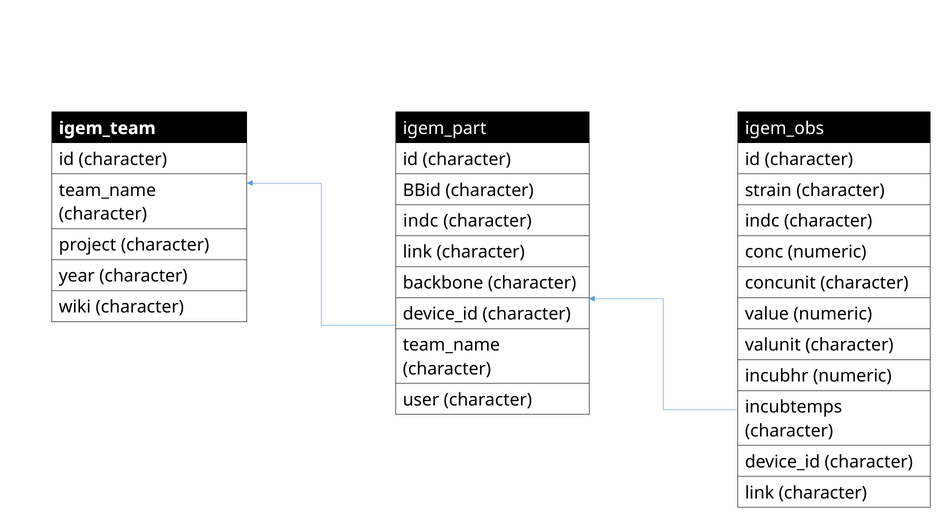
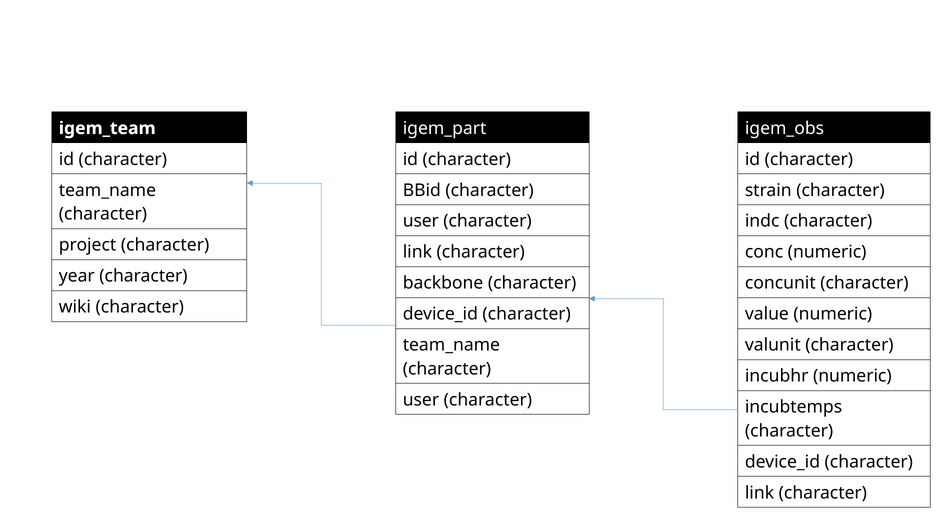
indc: indc -> user (421, 221)
